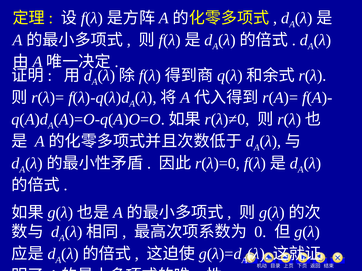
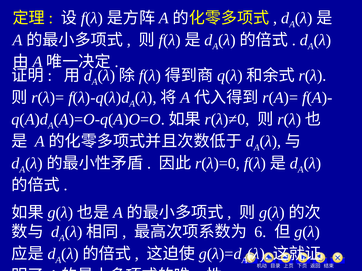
0: 0 -> 6 (260, 232)
